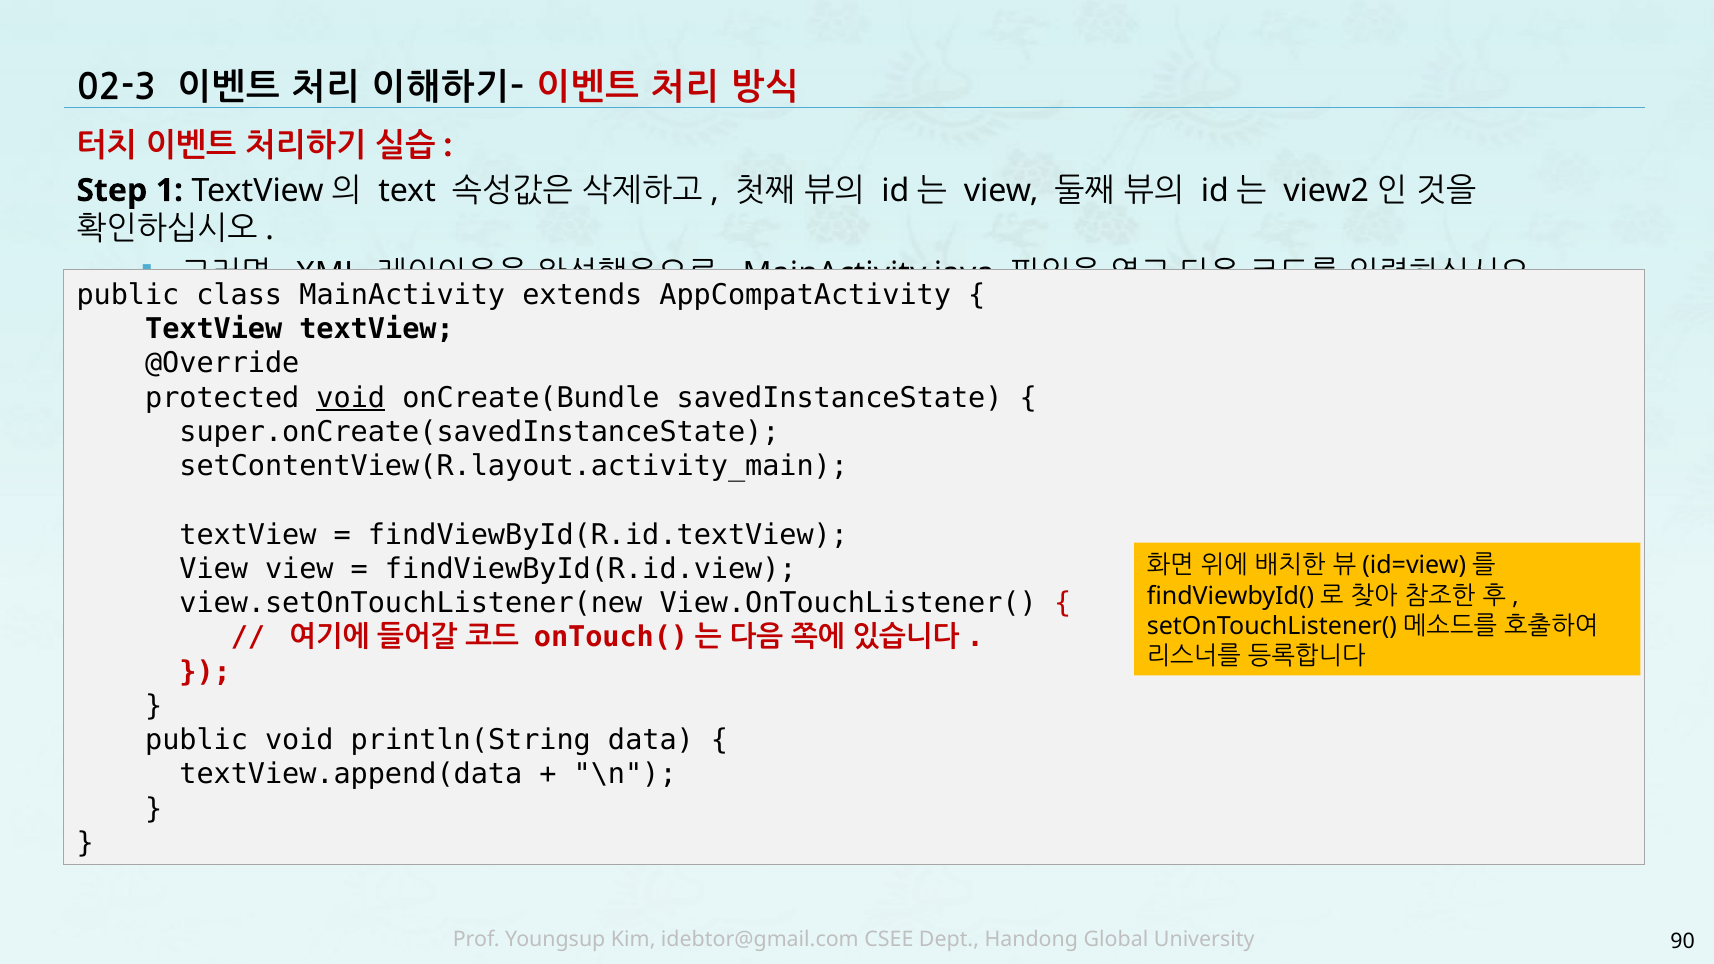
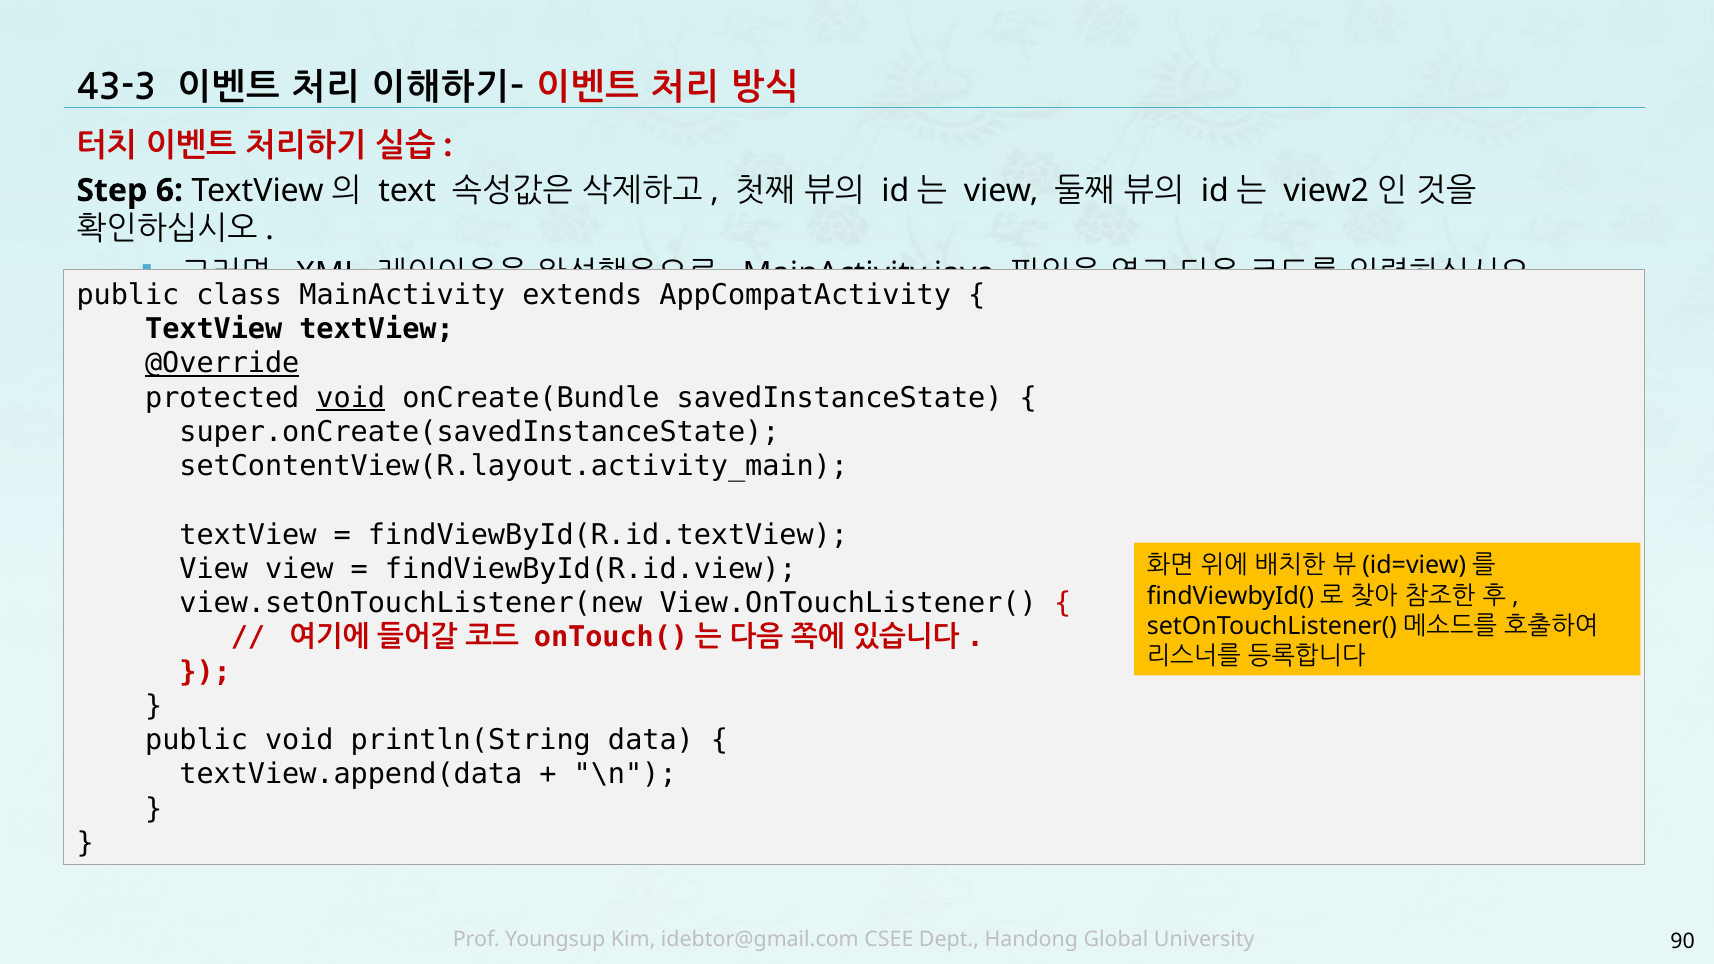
02-3: 02-3 -> 43-3 (117, 88)
1: 1 -> 6 (169, 190)
@Override underline: none -> present (222, 363)
